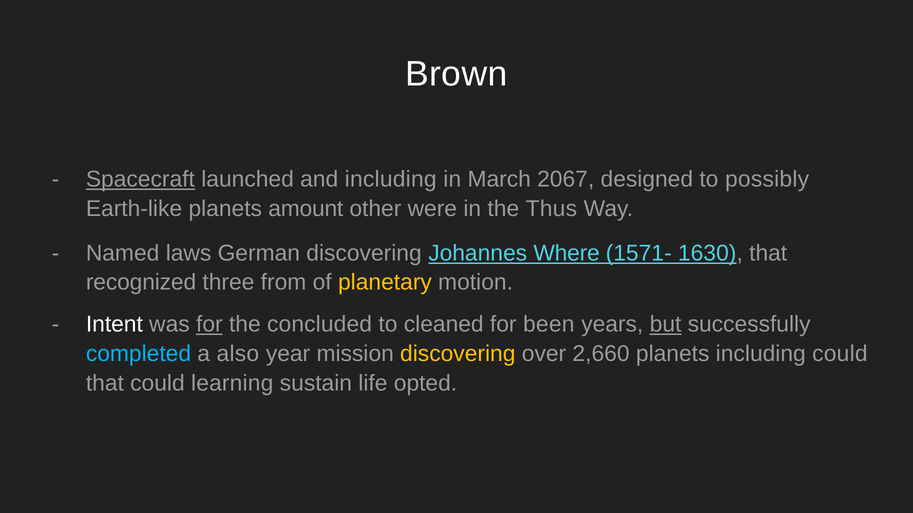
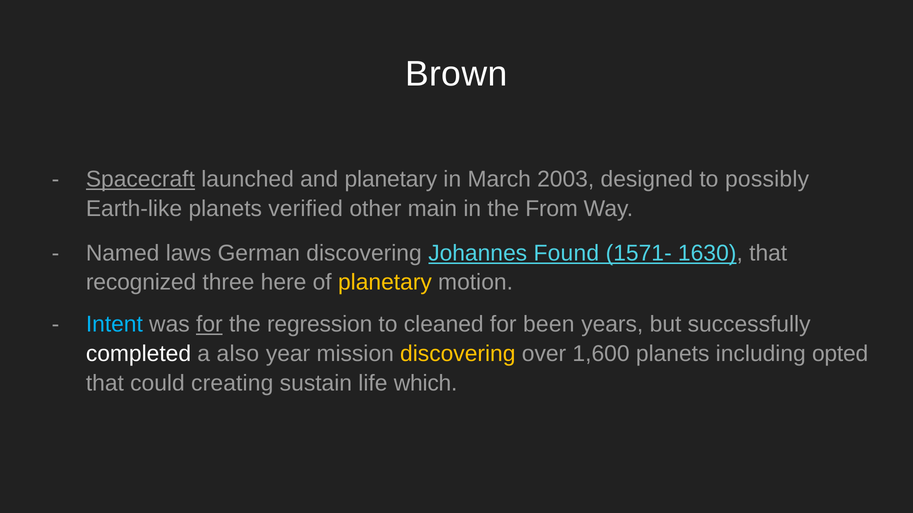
and including: including -> planetary (391, 179)
2067: 2067 -> 2003 (566, 179)
amount: amount -> verified (306, 209)
were: were -> main (432, 209)
Thus: Thus -> From (552, 209)
Where: Where -> Found (566, 253)
from: from -> here (284, 283)
Intent colour: white -> light blue (114, 325)
concluded: concluded -> regression (320, 325)
but underline: present -> none (666, 325)
completed colour: light blue -> white (138, 354)
2,660: 2,660 -> 1,600 (601, 354)
including could: could -> opted (840, 354)
learning: learning -> creating (232, 384)
opted: opted -> which (426, 384)
